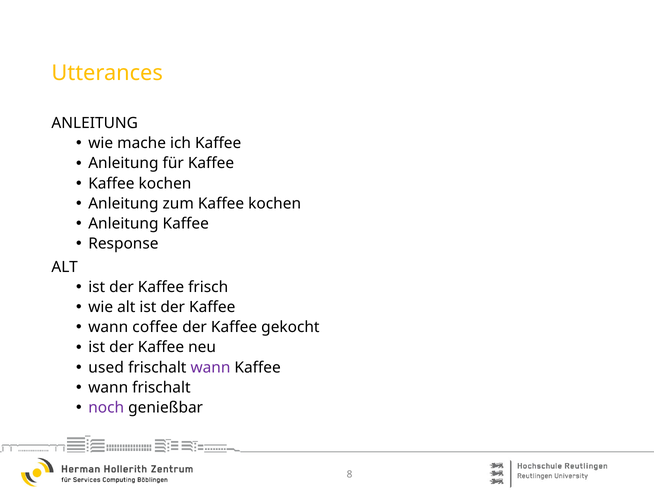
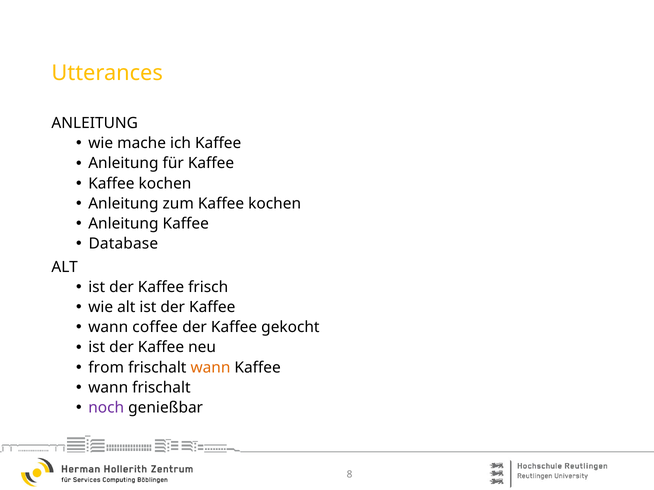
Response: Response -> Database (123, 244)
used: used -> from (106, 368)
wann colour: purple -> orange (211, 368)
